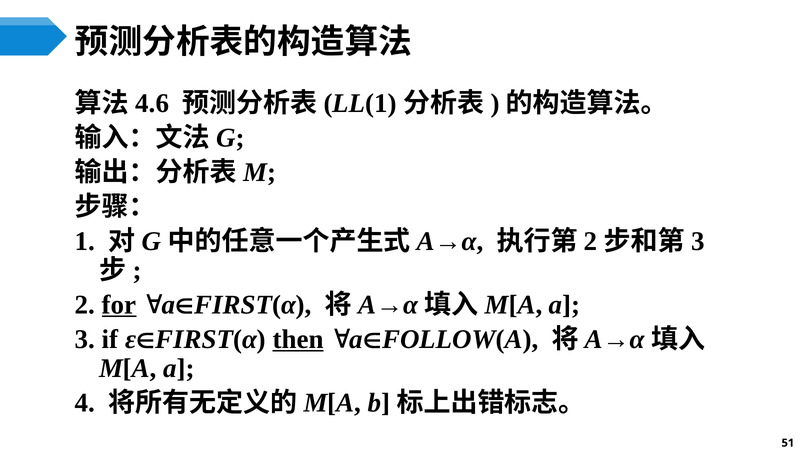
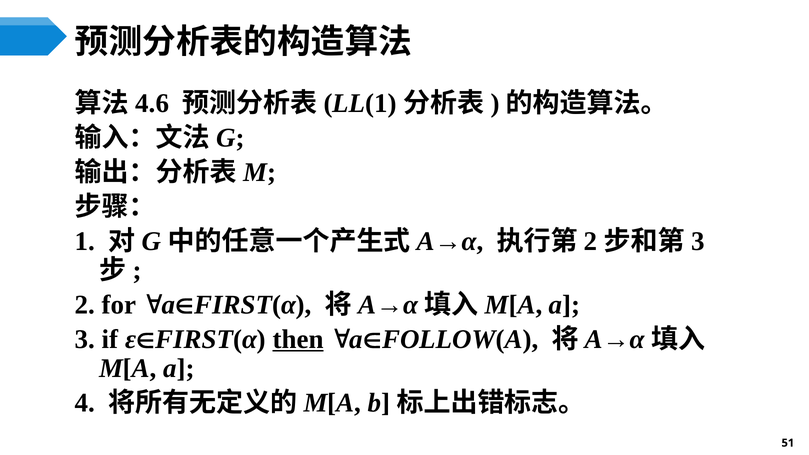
for underline: present -> none (119, 305)
